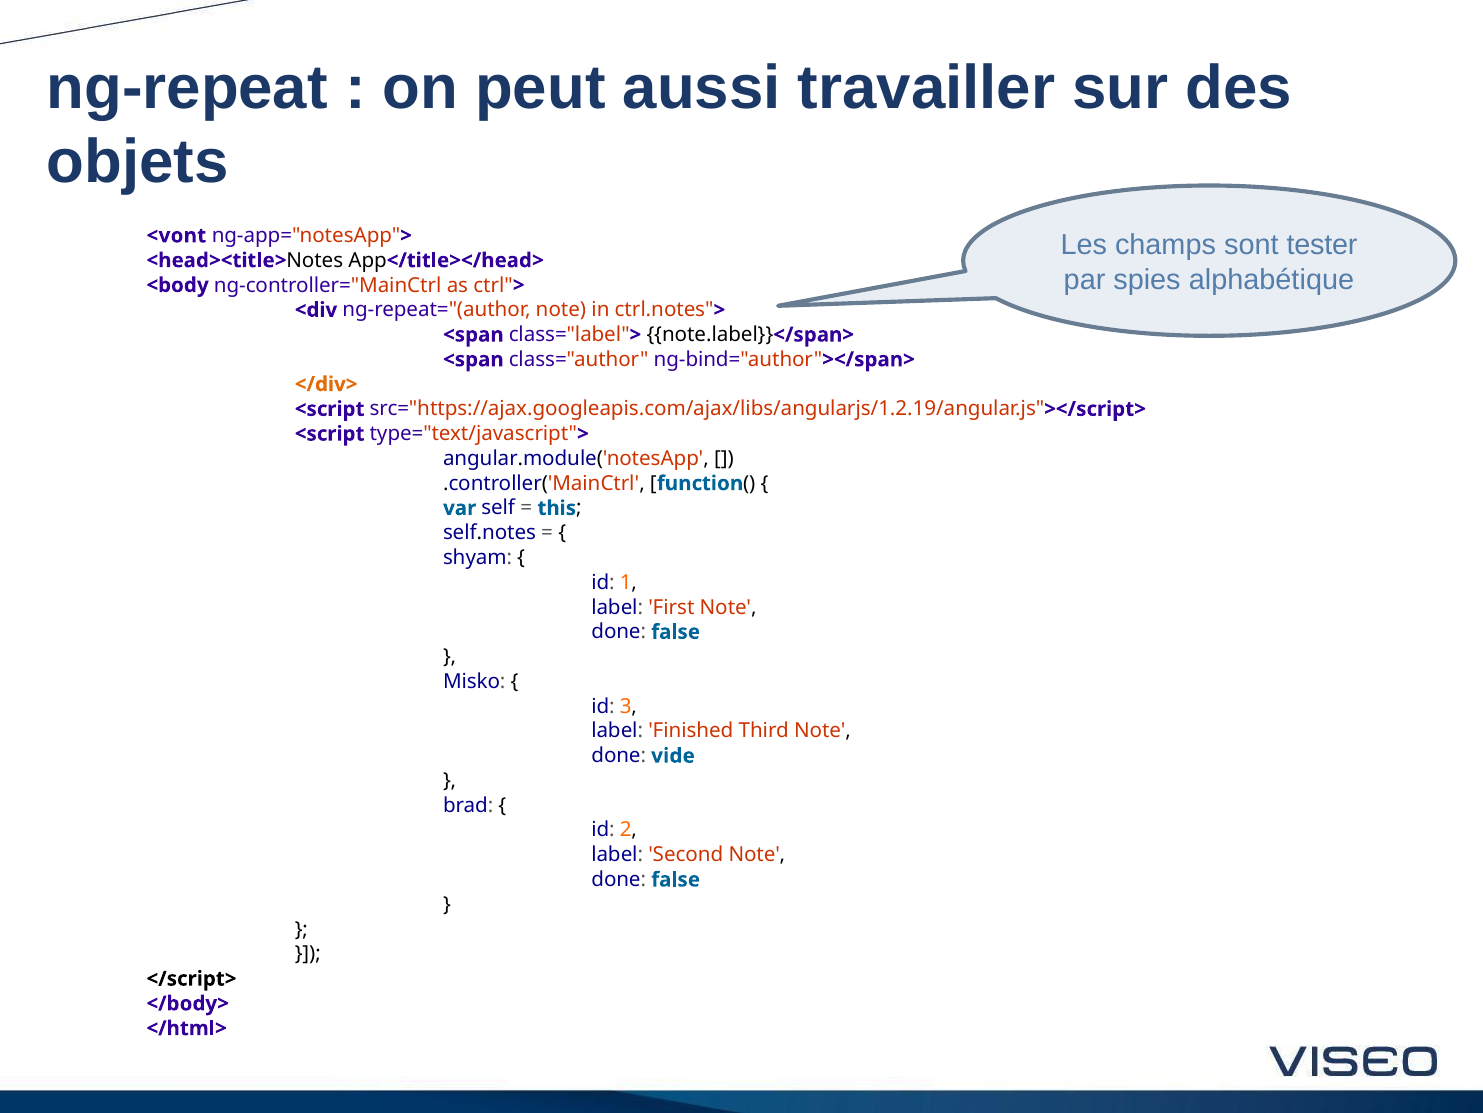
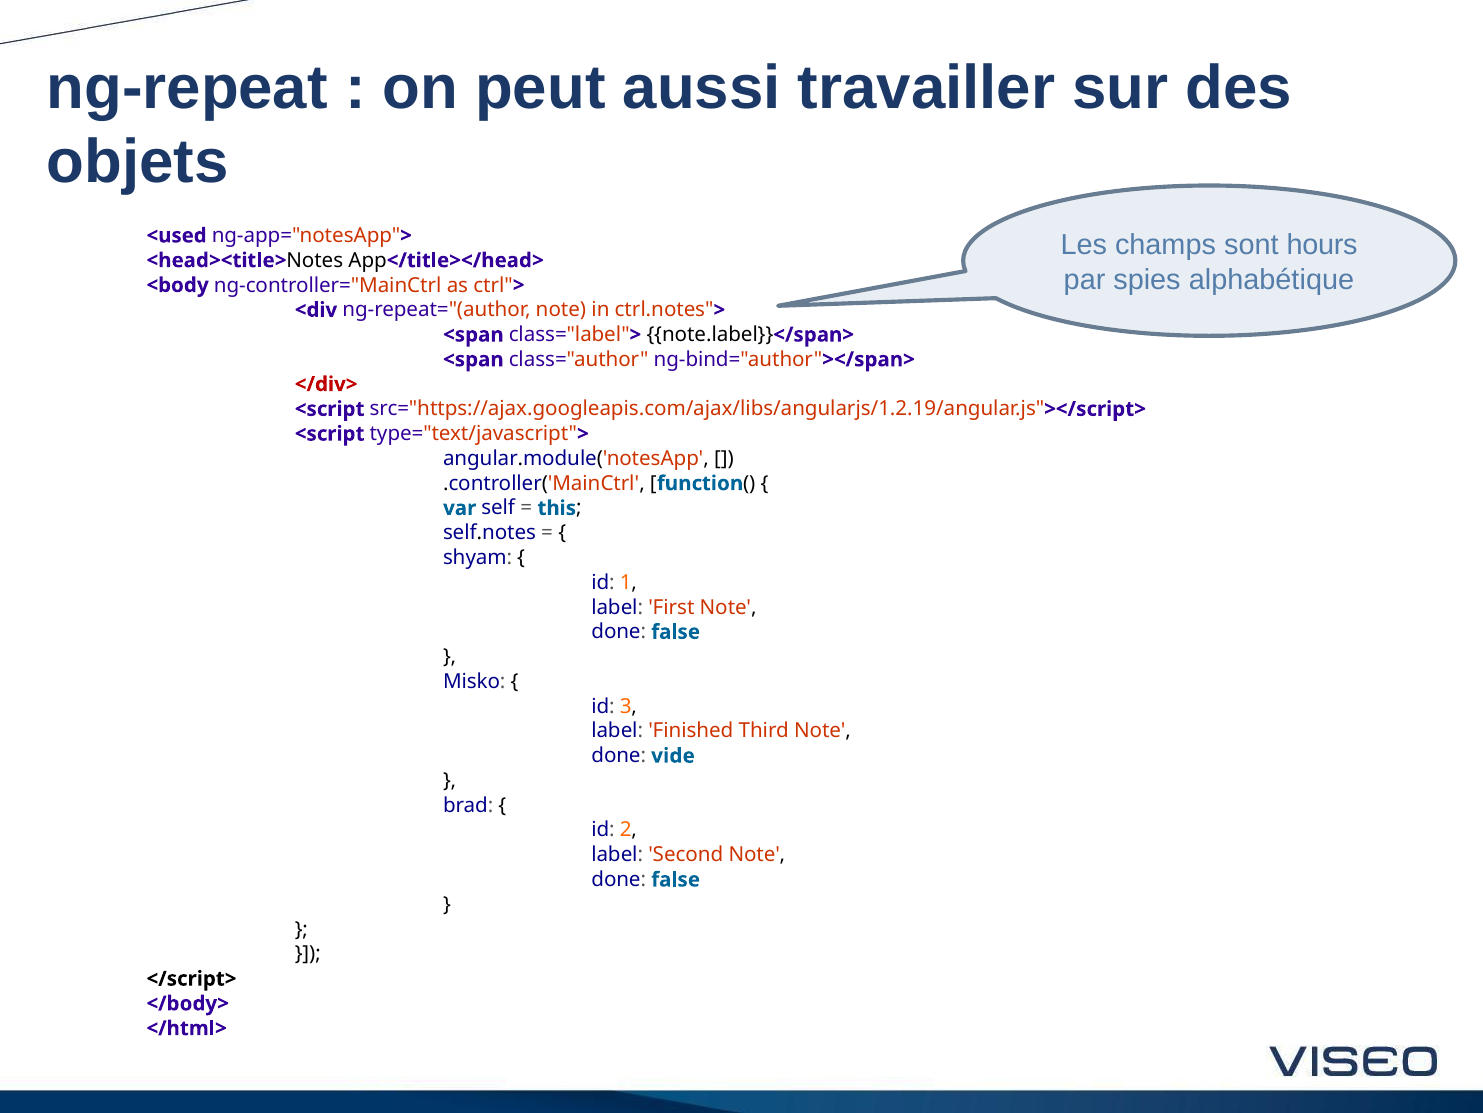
tester: tester -> hours (1322, 245)
<vont: <vont -> <used (177, 236)
</div> colour: orange -> red (326, 384)
